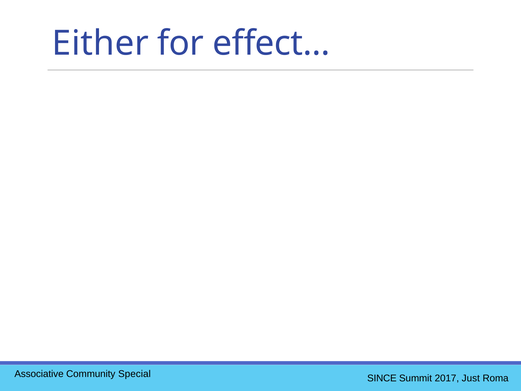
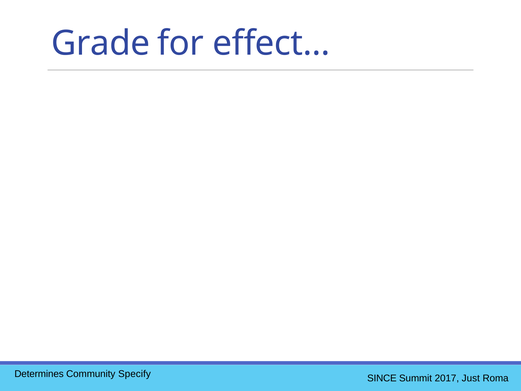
Either: Either -> Grade (101, 43)
Associative: Associative -> Determines (39, 374)
Special: Special -> Specify (135, 374)
